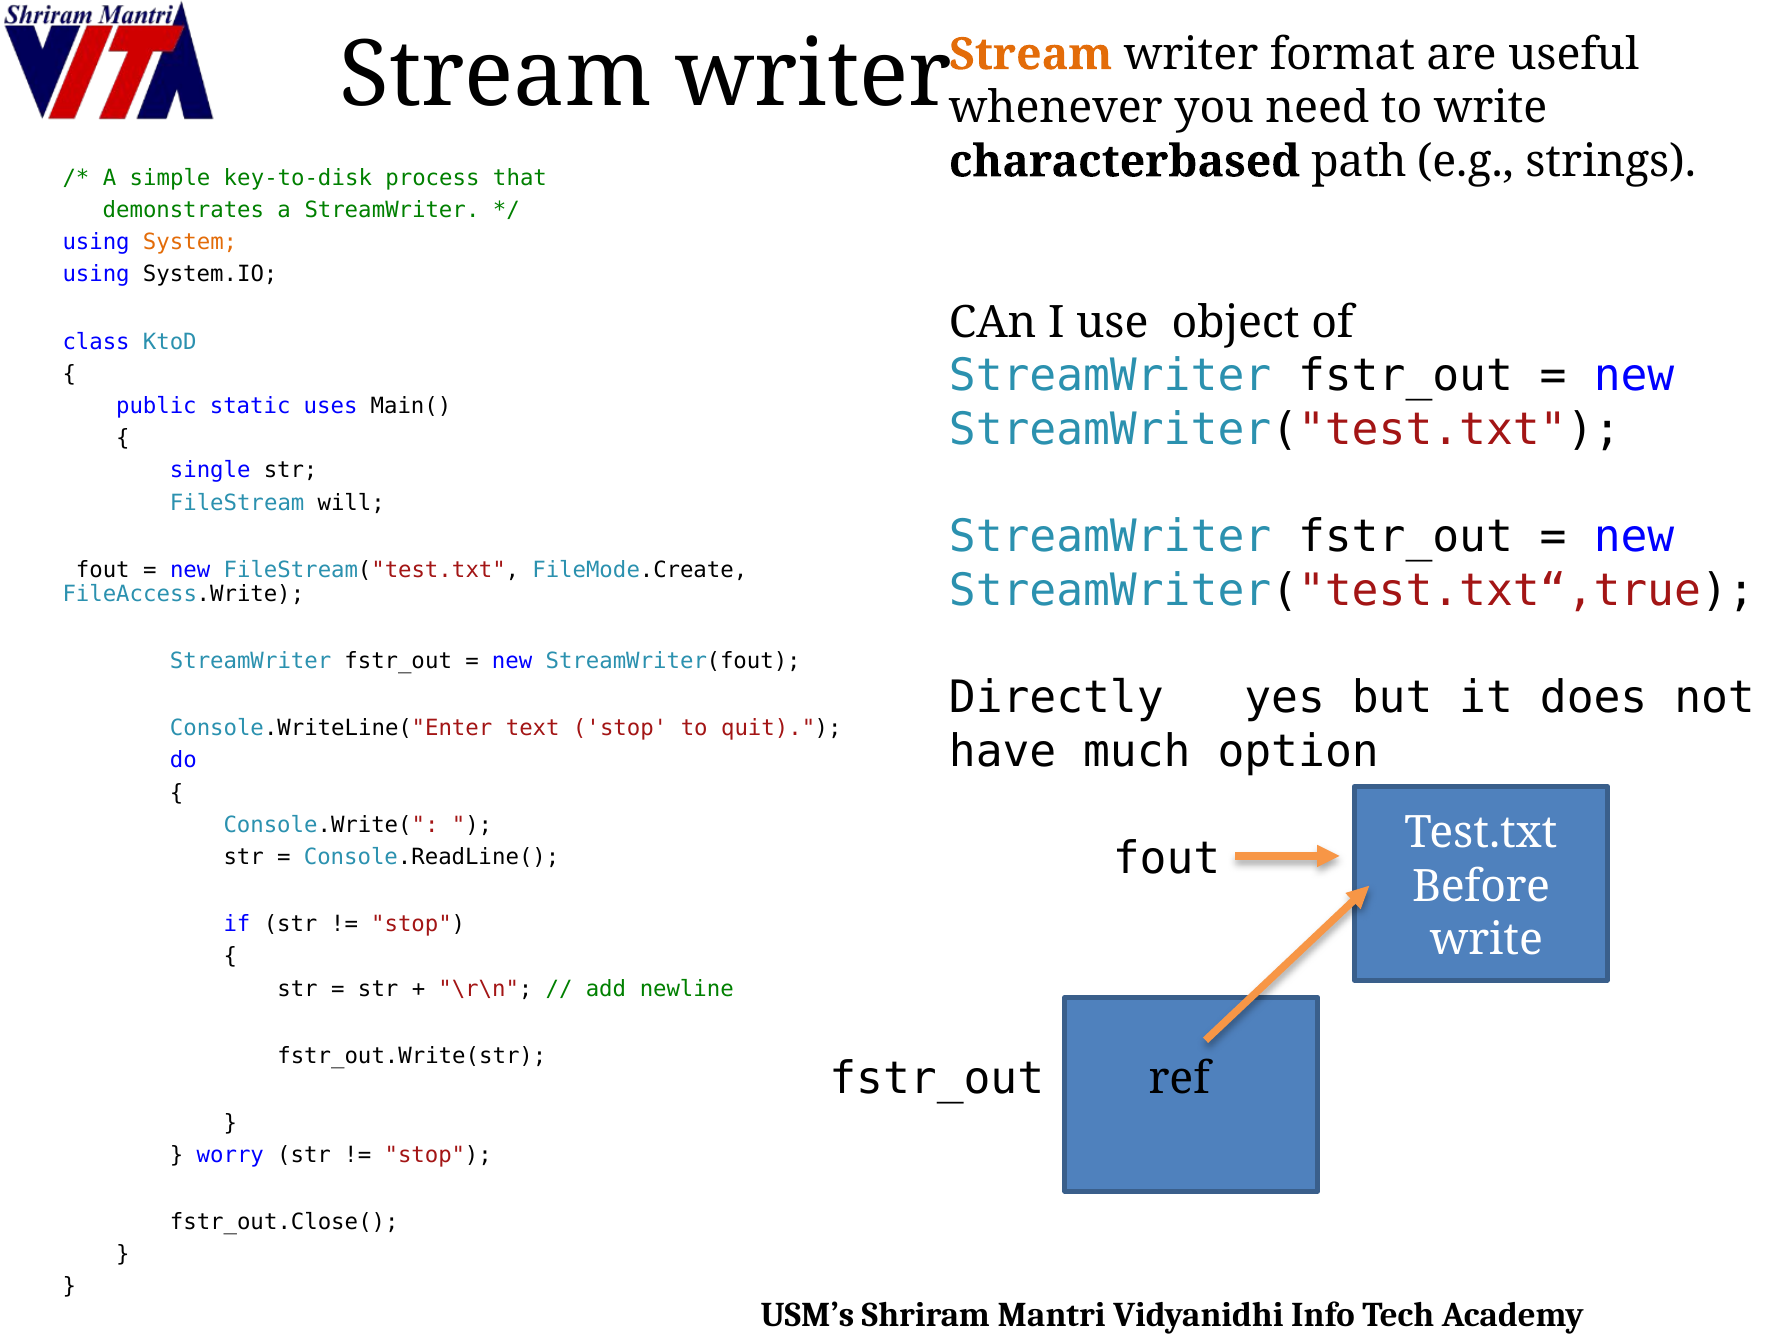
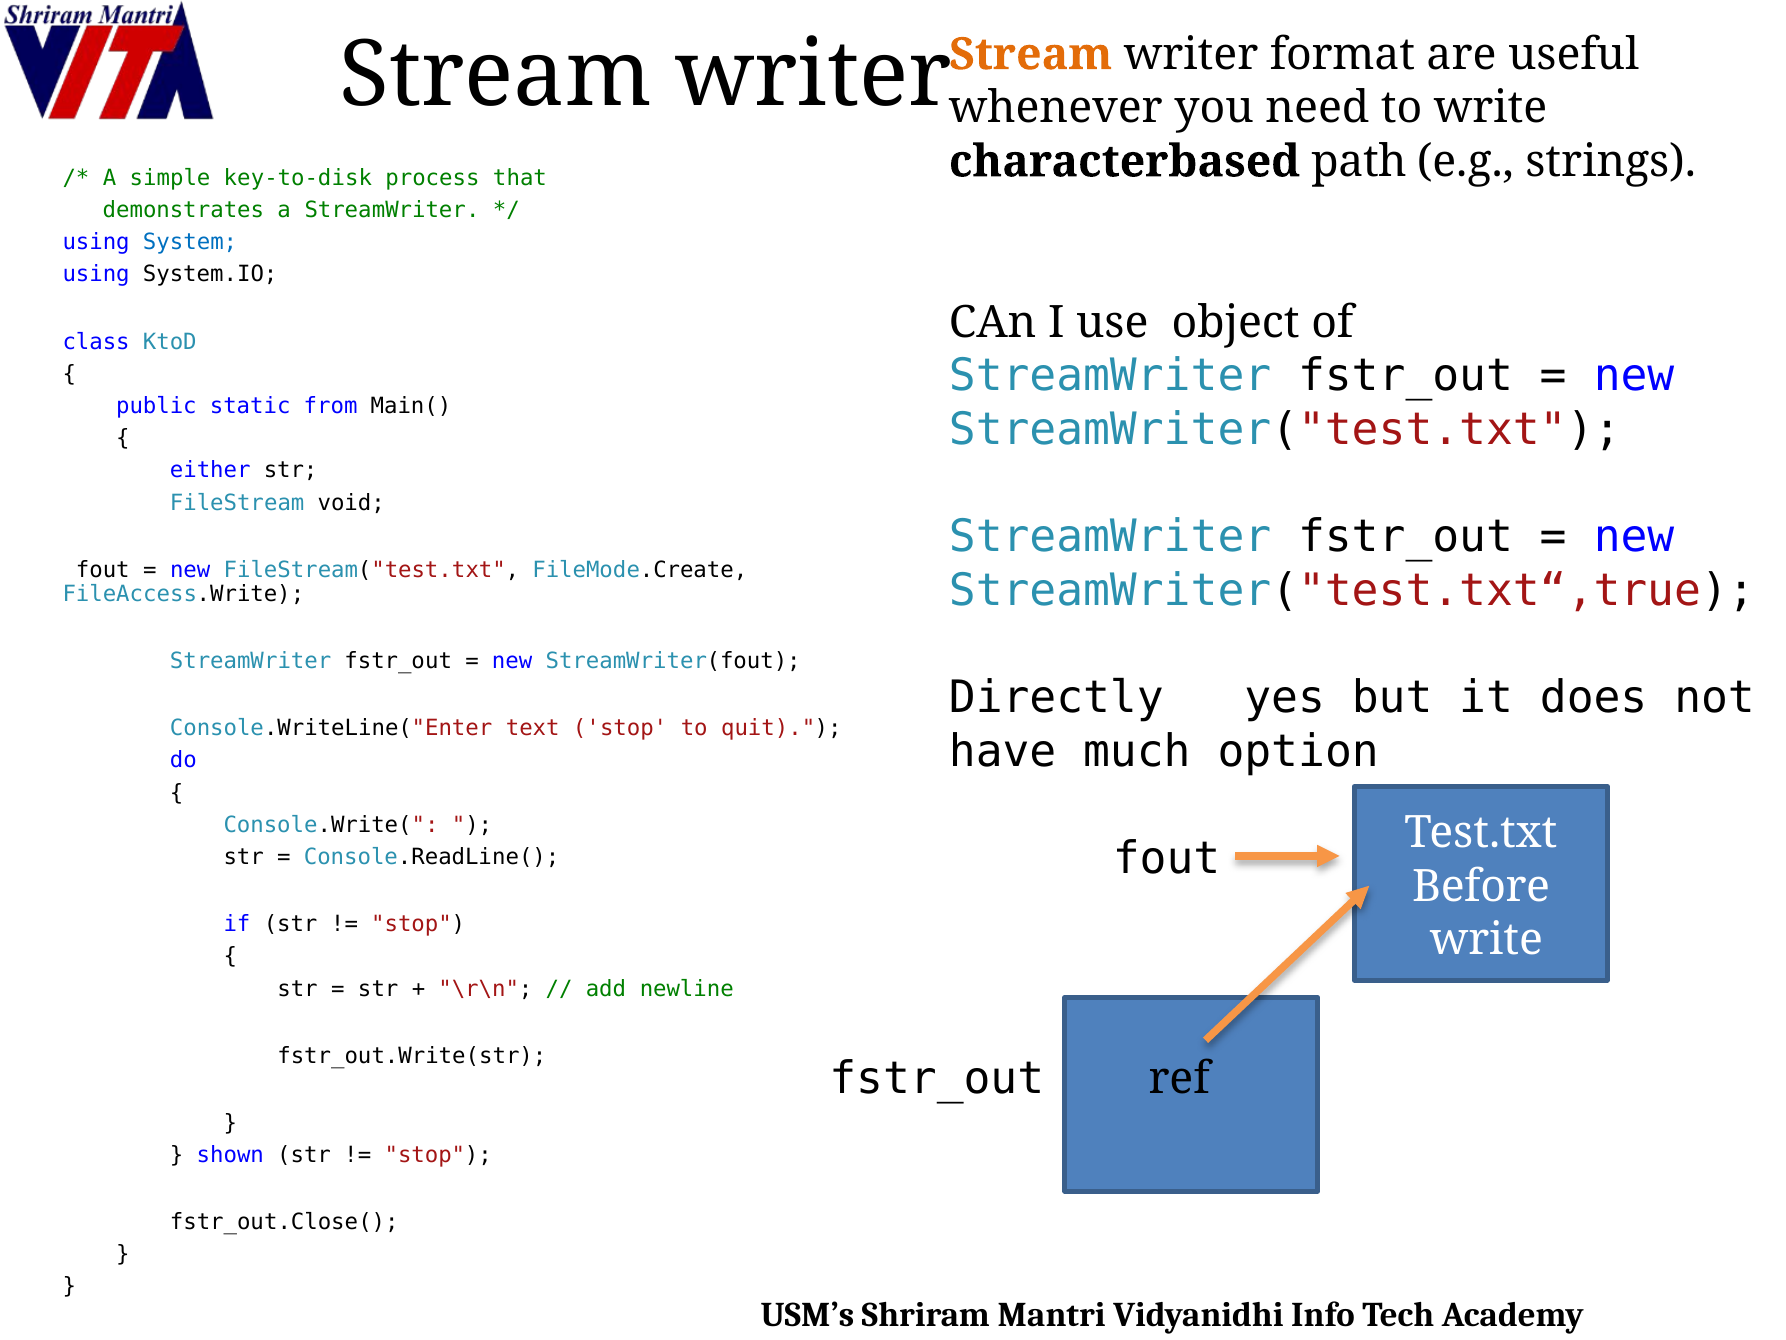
System colour: orange -> blue (190, 242)
uses: uses -> from (331, 406)
single: single -> either (210, 470)
will: will -> void (351, 503)
worry: worry -> shown (230, 1155)
